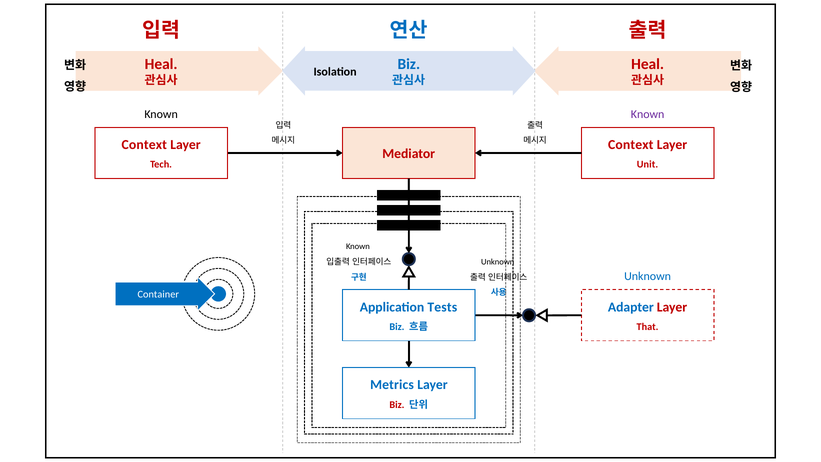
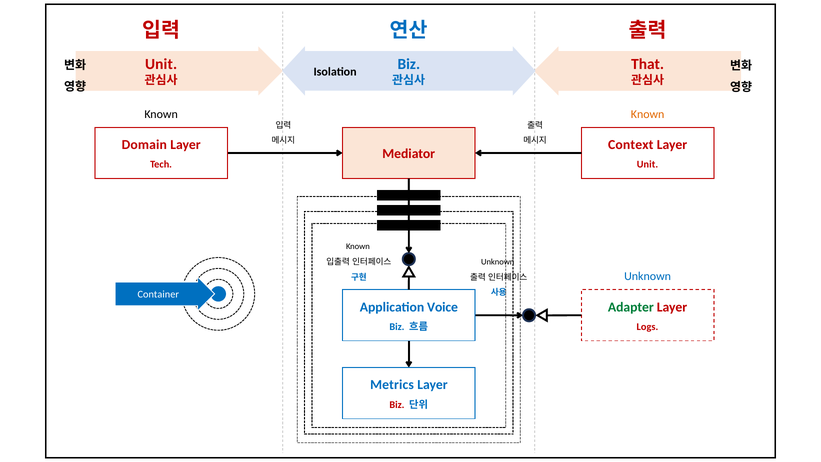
Heal: Heal -> Unit (161, 64)
Heal: Heal -> That (648, 64)
Known colour: purple -> orange (648, 114)
Context: Context -> Domain (144, 145)
Tests: Tests -> Voice (442, 307)
Adapter colour: blue -> green (631, 307)
That: That -> Logs (647, 327)
